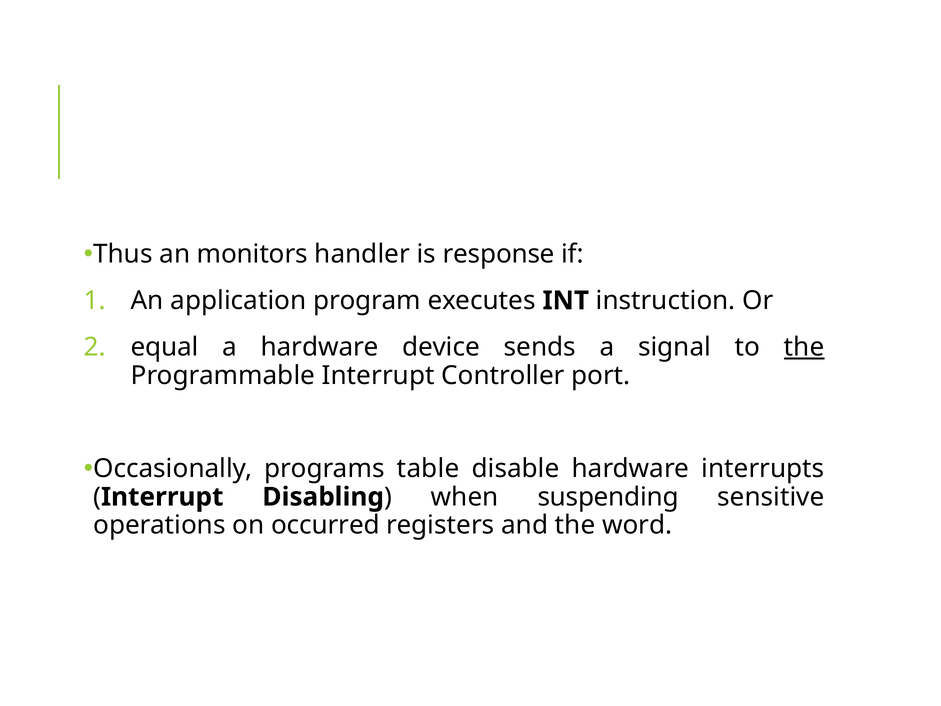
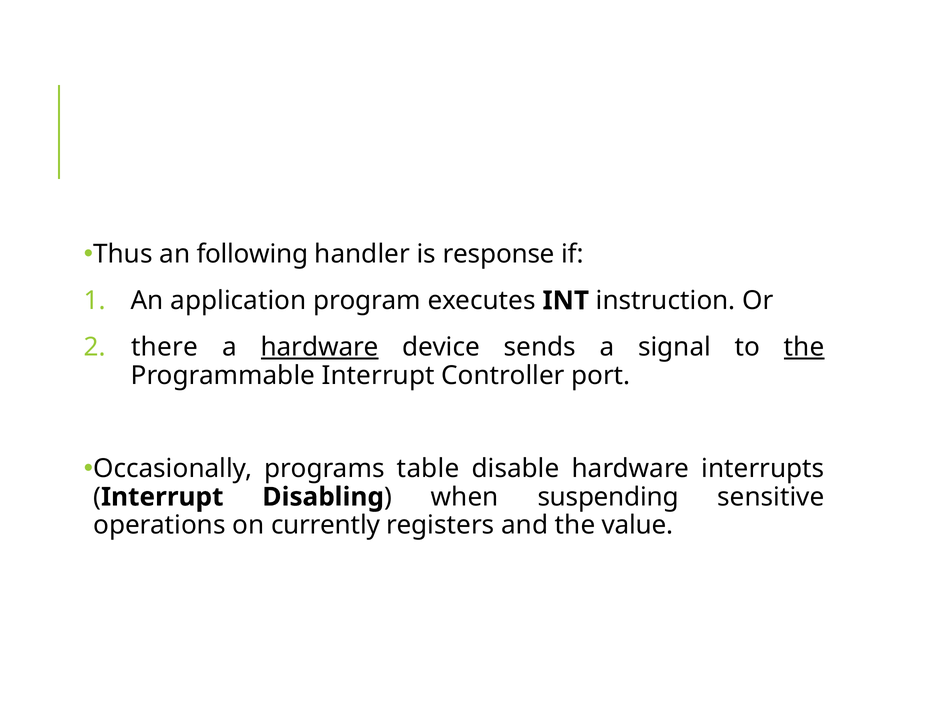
monitors: monitors -> following (252, 254)
equal: equal -> there (165, 347)
hardware underline: none -> present (320, 347)
occurred: occurred -> currently (326, 525)
word: word -> value (637, 525)
